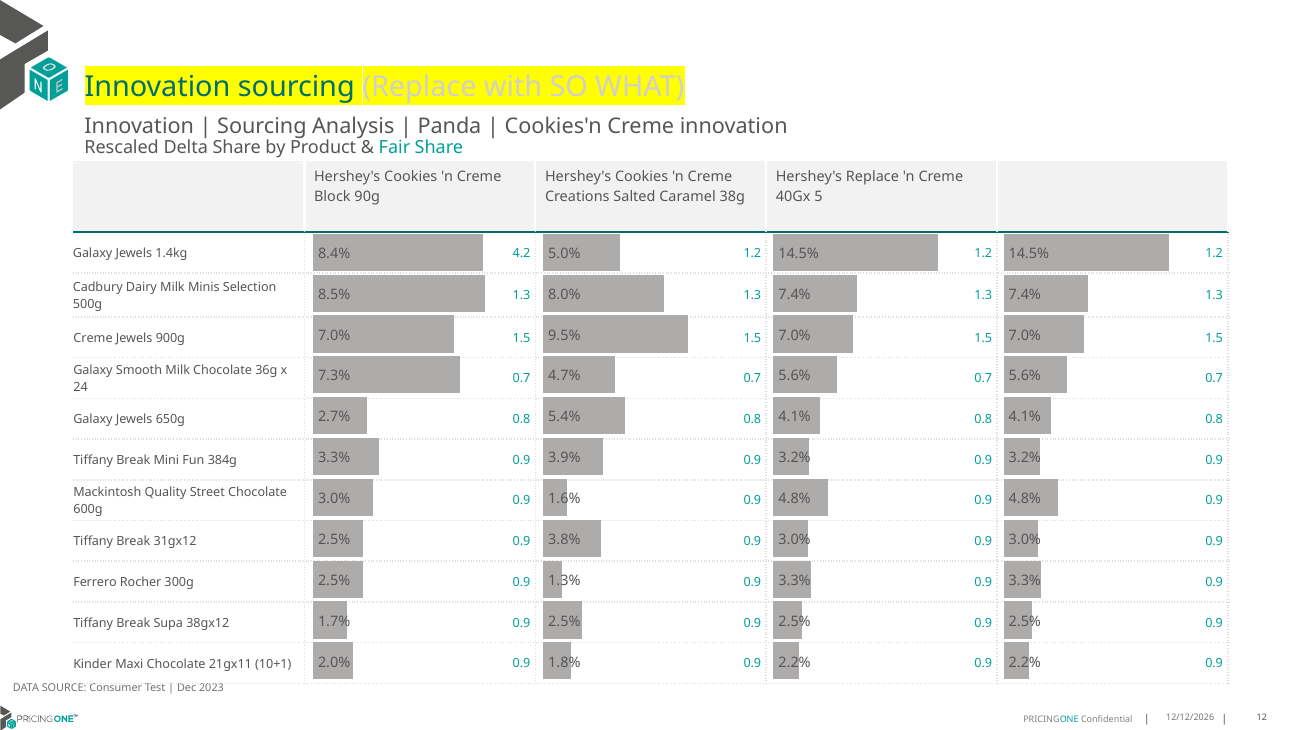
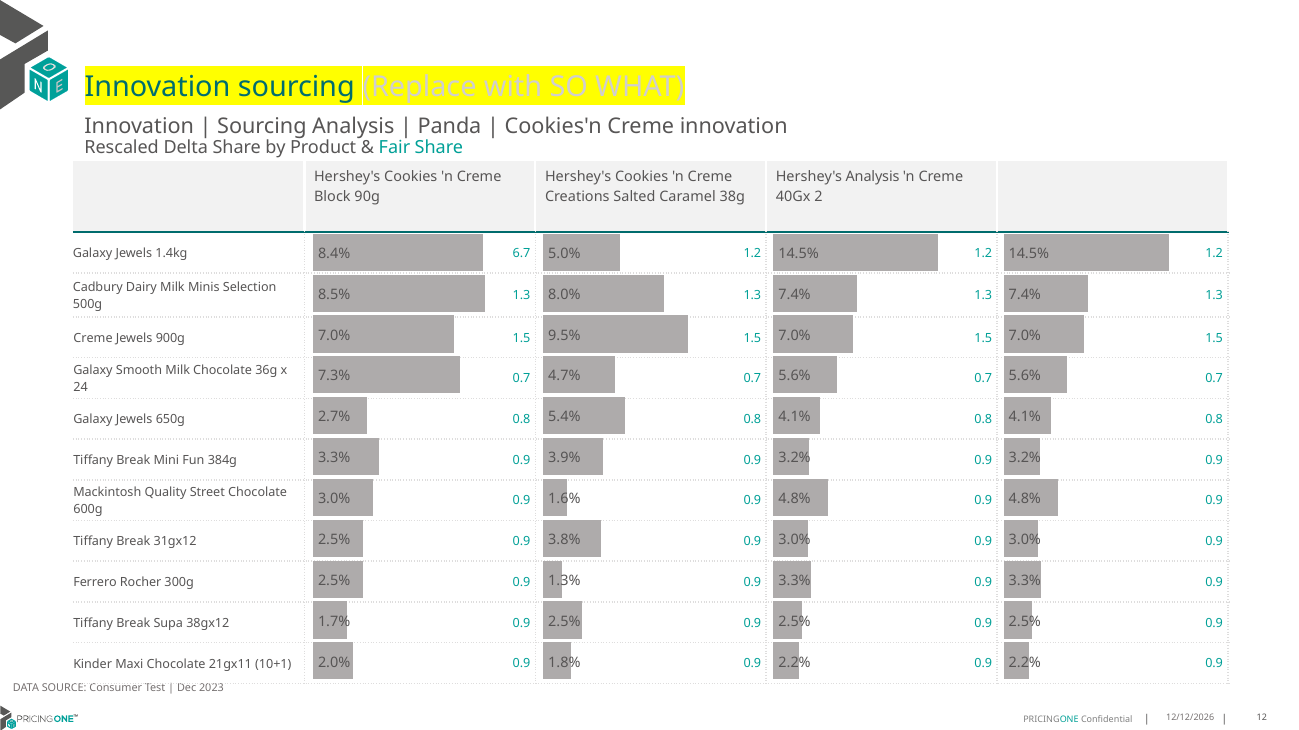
Hershey's Replace: Replace -> Analysis (873, 177)
5: 5 -> 2 (818, 197)
4.2: 4.2 -> 6.7 (522, 254)
